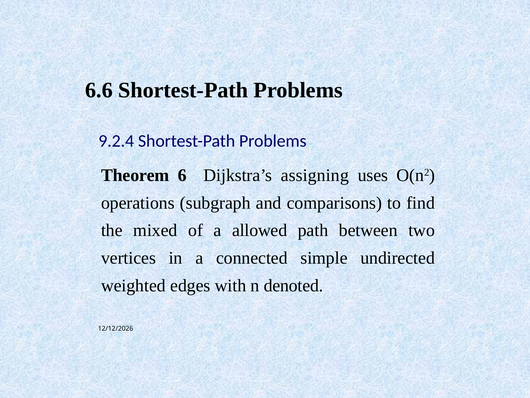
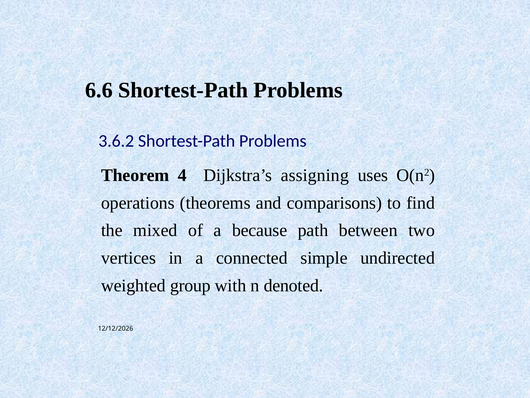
9.2.4: 9.2.4 -> 3.6.2 (116, 141)
6: 6 -> 4 (182, 175)
subgraph: subgraph -> theorems (215, 203)
allowed: allowed -> because (260, 230)
edges: edges -> group (190, 285)
